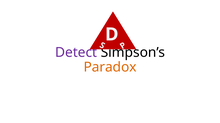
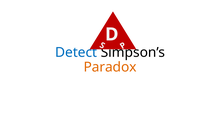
Detect colour: purple -> blue (76, 53)
